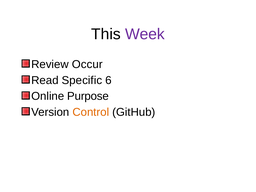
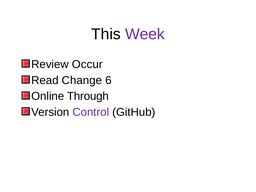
Specific: Specific -> Change (82, 80)
Purpose: Purpose -> Through (88, 96)
Control colour: orange -> purple (91, 112)
